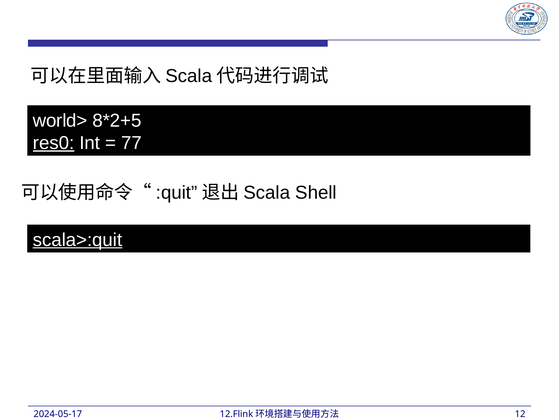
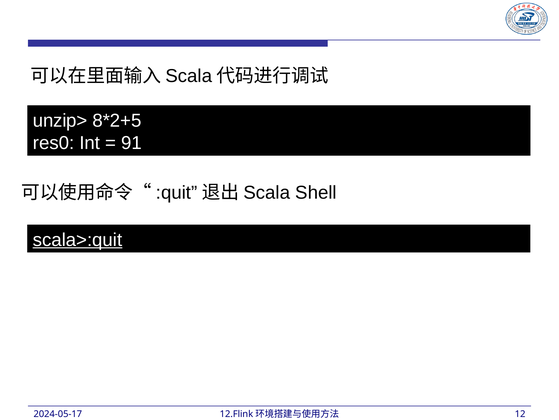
world>: world> -> unzip> (60, 120)
res0 underline: present -> none (54, 143)
77: 77 -> 91 (132, 143)
